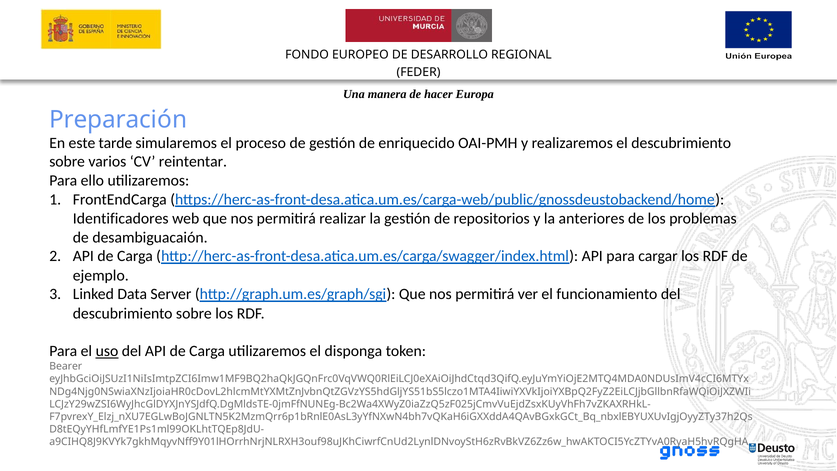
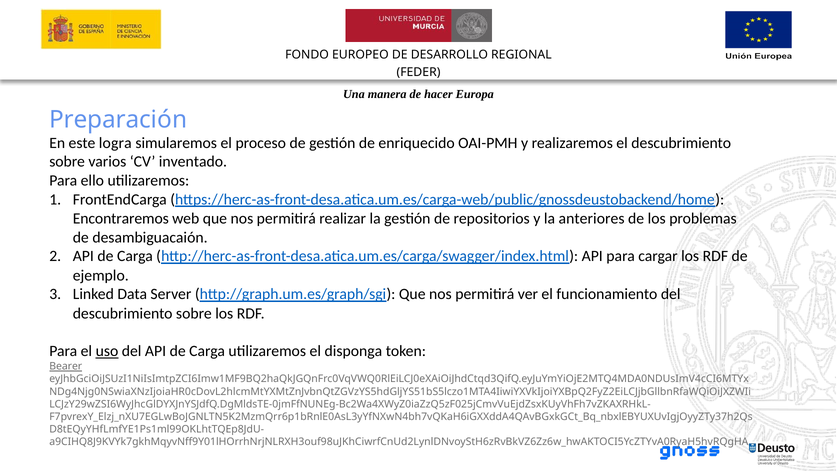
tarde: tarde -> logra (115, 143)
reintentar: reintentar -> inventado (193, 162)
Identificadores: Identificadores -> Encontraremos (121, 219)
Bearer underline: none -> present (66, 366)
